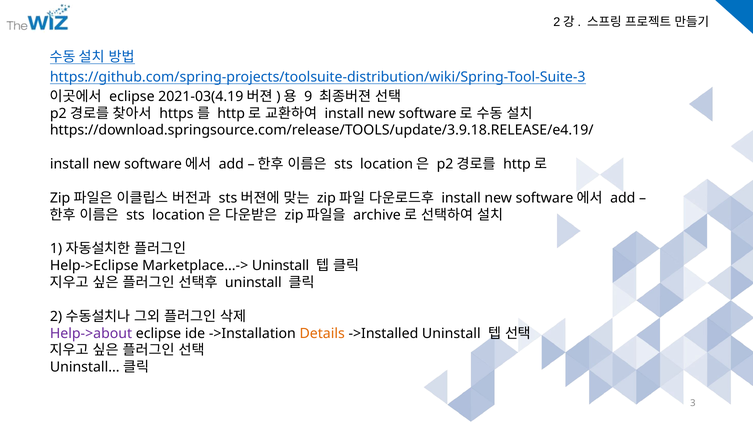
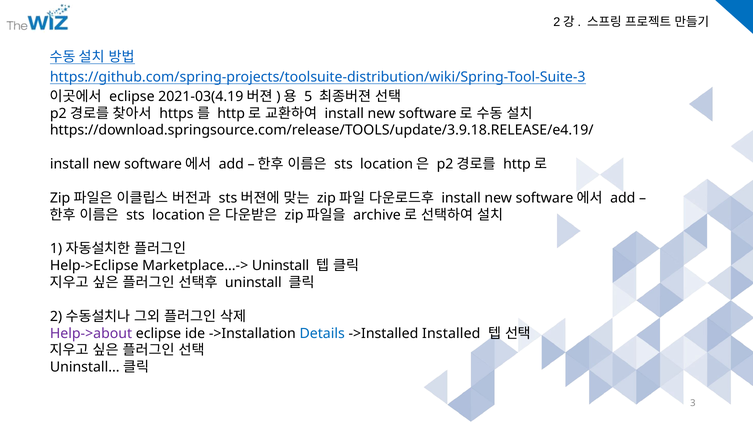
9: 9 -> 5 (308, 97)
Details colour: orange -> blue (322, 334)
->Installed Uninstall: Uninstall -> Installed (451, 334)
